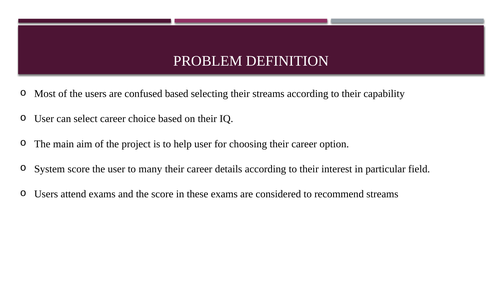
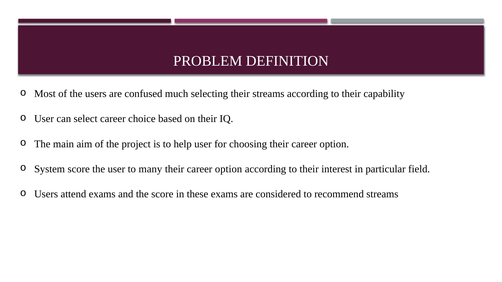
confused based: based -> much (177, 94)
details: details -> option (229, 169)
